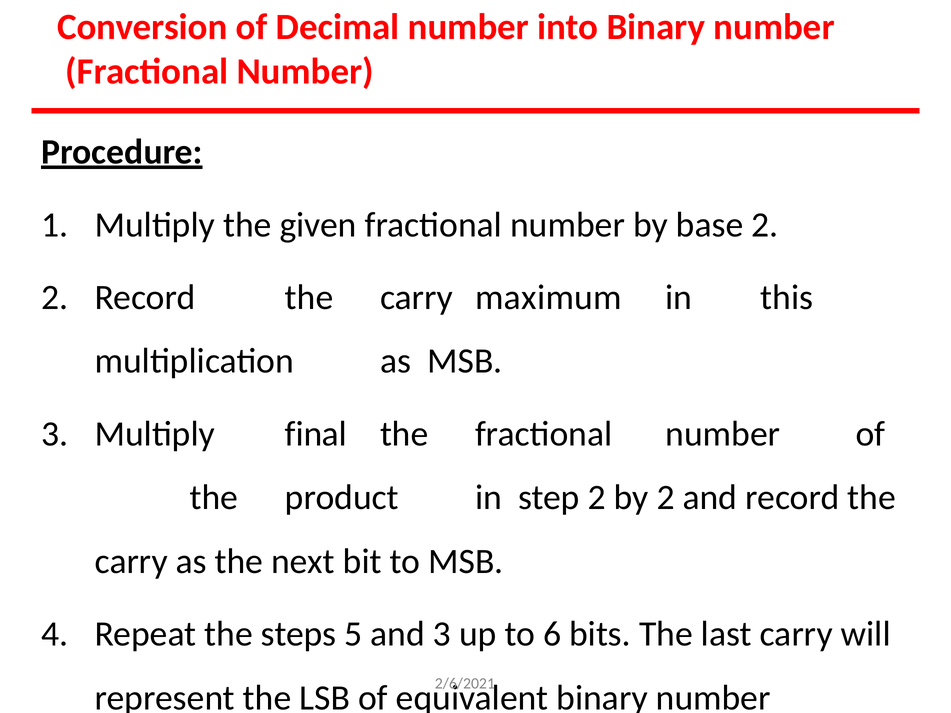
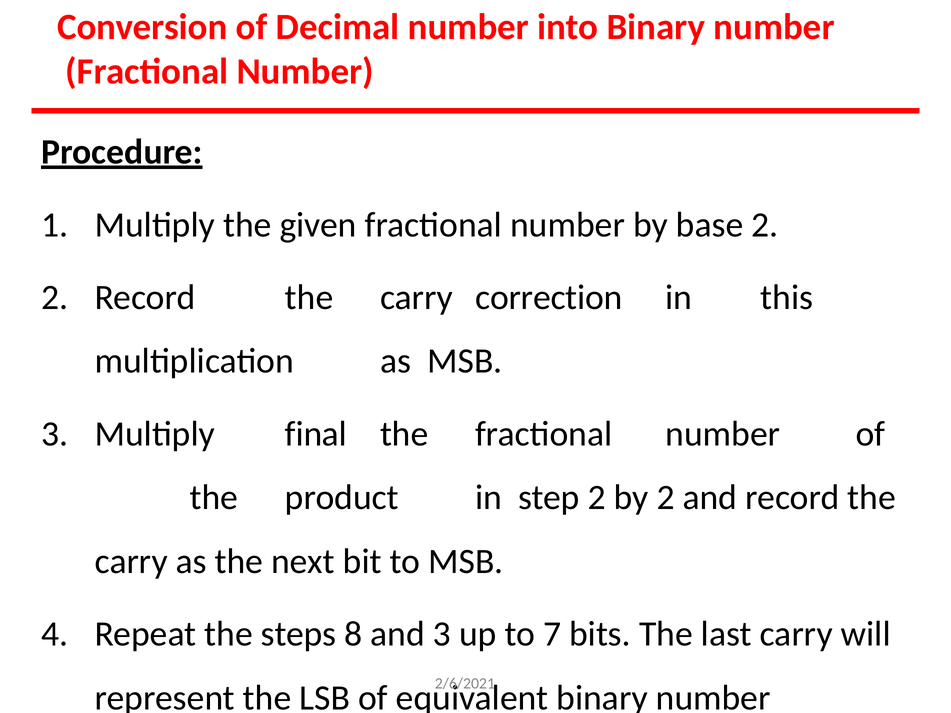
maximum: maximum -> correction (549, 298)
5: 5 -> 8 (353, 634)
6: 6 -> 7 (552, 634)
